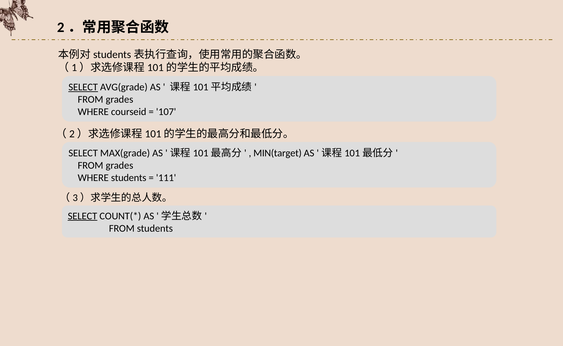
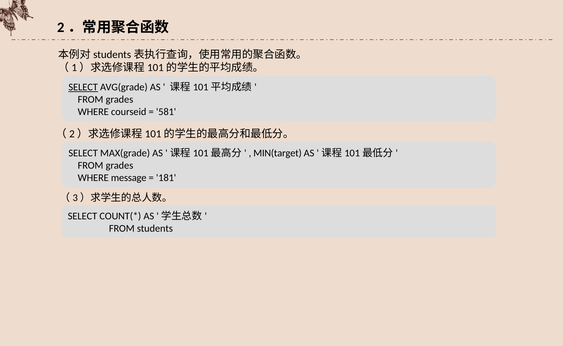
107: 107 -> 581 (166, 112)
WHERE students: students -> message (129, 178)
111: 111 -> 181 (166, 178)
SELECT underline: present -> none (82, 216)
